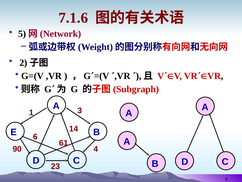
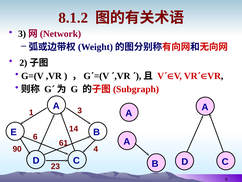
7.1.6: 7.1.6 -> 8.1.2 (73, 18)
5: 5 -> 3 (22, 34)
